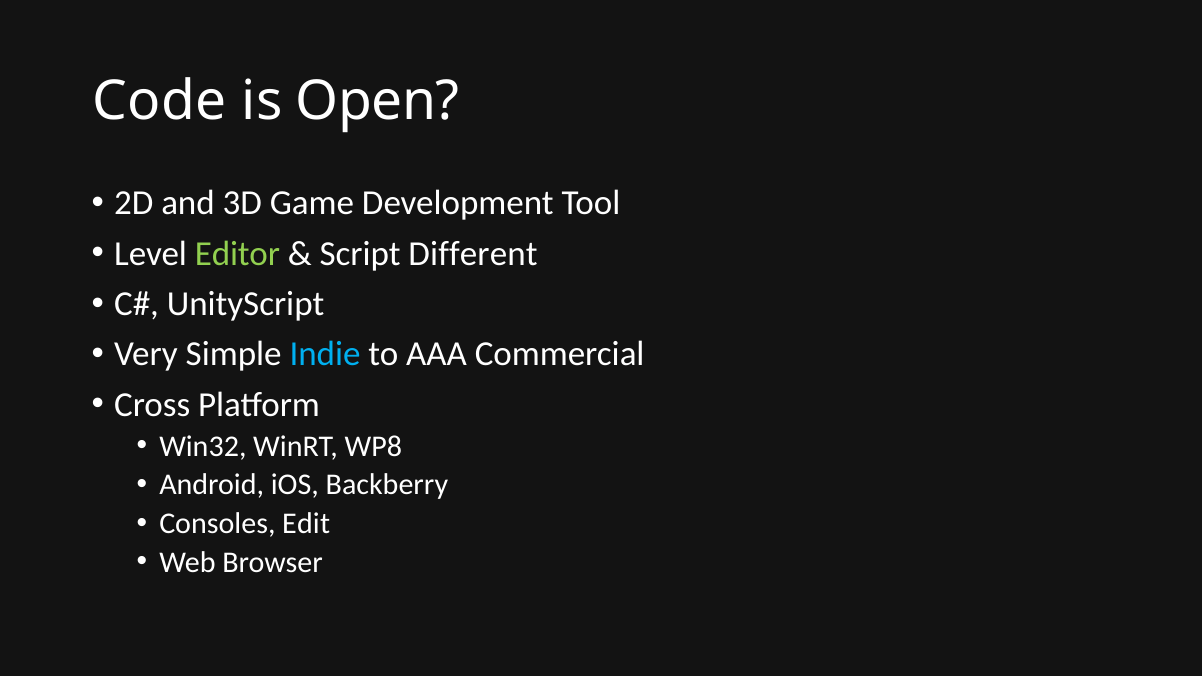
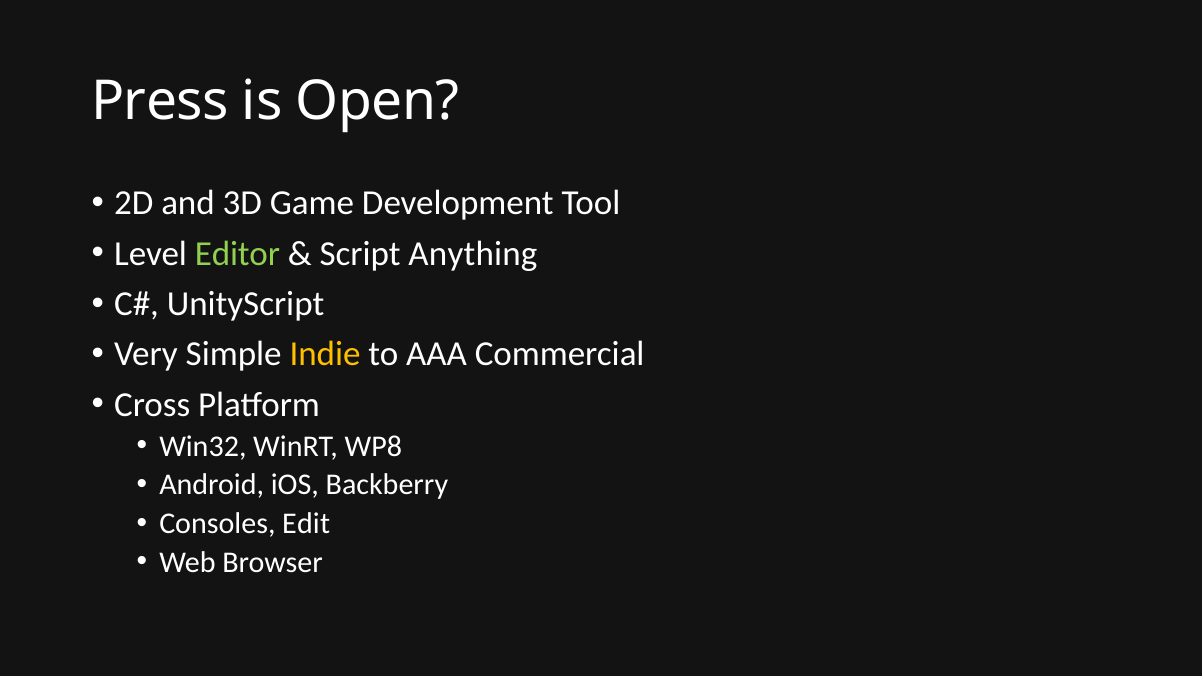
Code: Code -> Press (160, 101)
Different: Different -> Anything (473, 254)
Indie colour: light blue -> yellow (325, 354)
